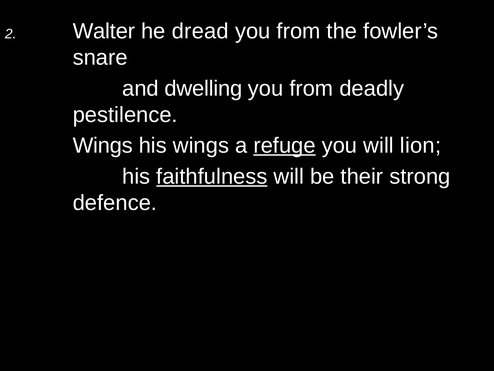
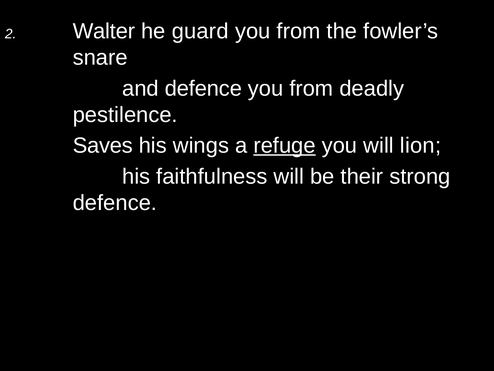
dread: dread -> guard (200, 31)
and dwelling: dwelling -> defence (203, 88)
Wings: Wings -> Saves (103, 145)
faithfulness underline: present -> none (212, 176)
